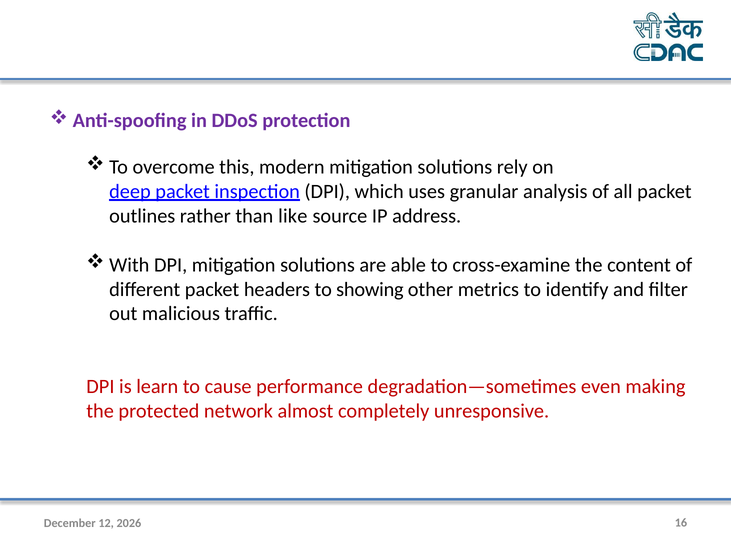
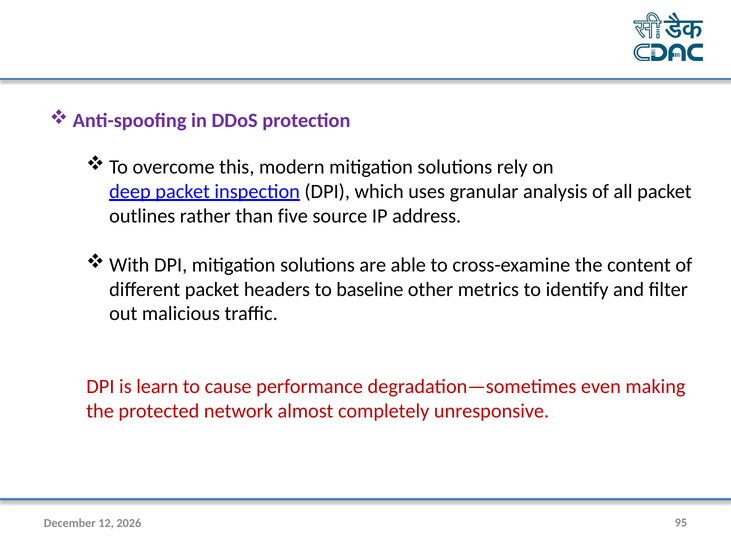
like: like -> five (293, 216)
showing: showing -> baseline (370, 289)
16: 16 -> 95 (681, 523)
